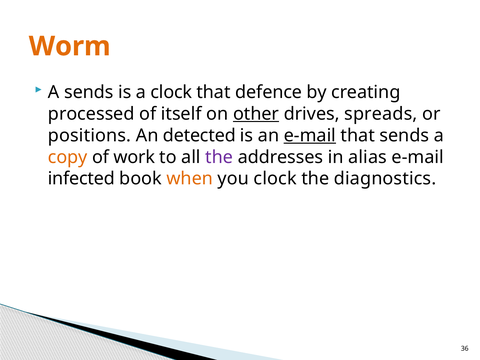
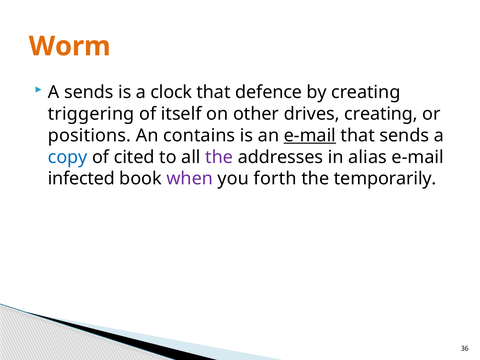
processed: processed -> triggering (91, 114)
other underline: present -> none (256, 114)
drives spreads: spreads -> creating (381, 114)
detected: detected -> contains (199, 135)
copy colour: orange -> blue (68, 157)
work: work -> cited (134, 157)
when colour: orange -> purple (190, 179)
you clock: clock -> forth (275, 179)
diagnostics: diagnostics -> temporarily (385, 179)
